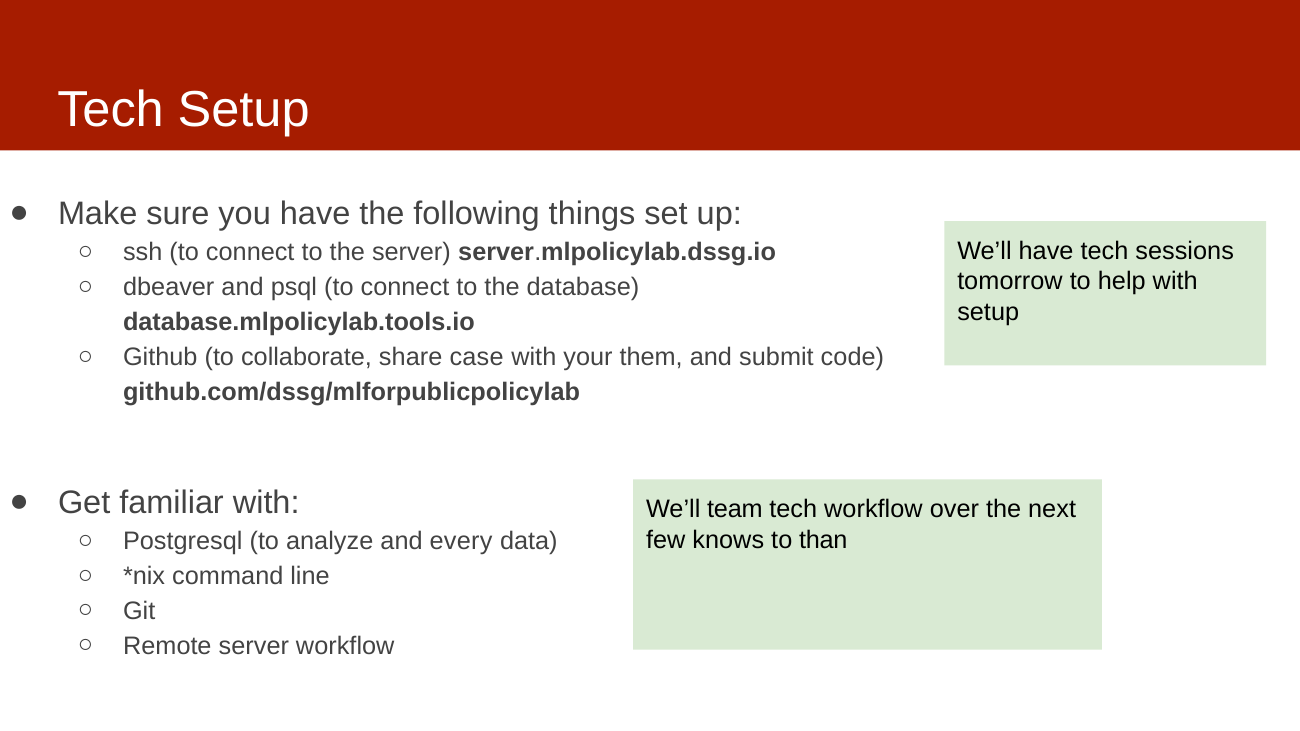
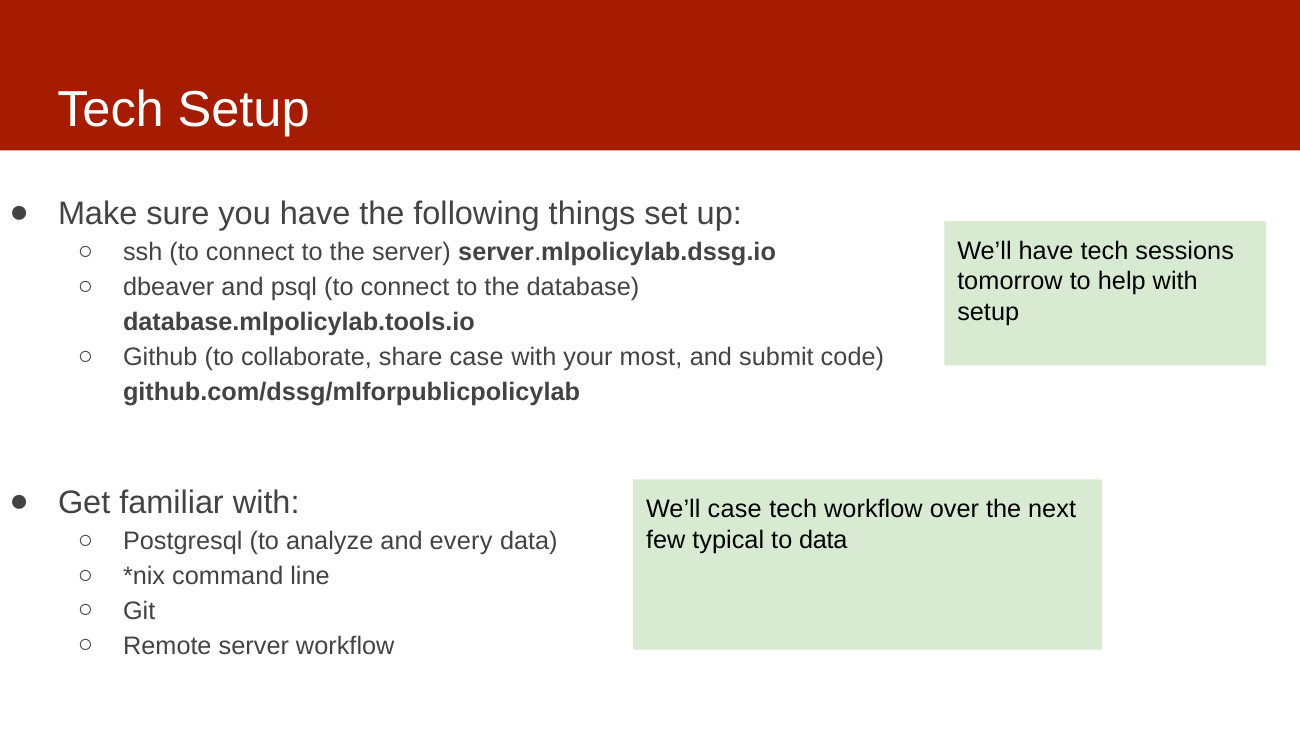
them: them -> most (651, 357)
We’ll team: team -> case (735, 510)
knows: knows -> typical (728, 540)
to than: than -> data (823, 540)
